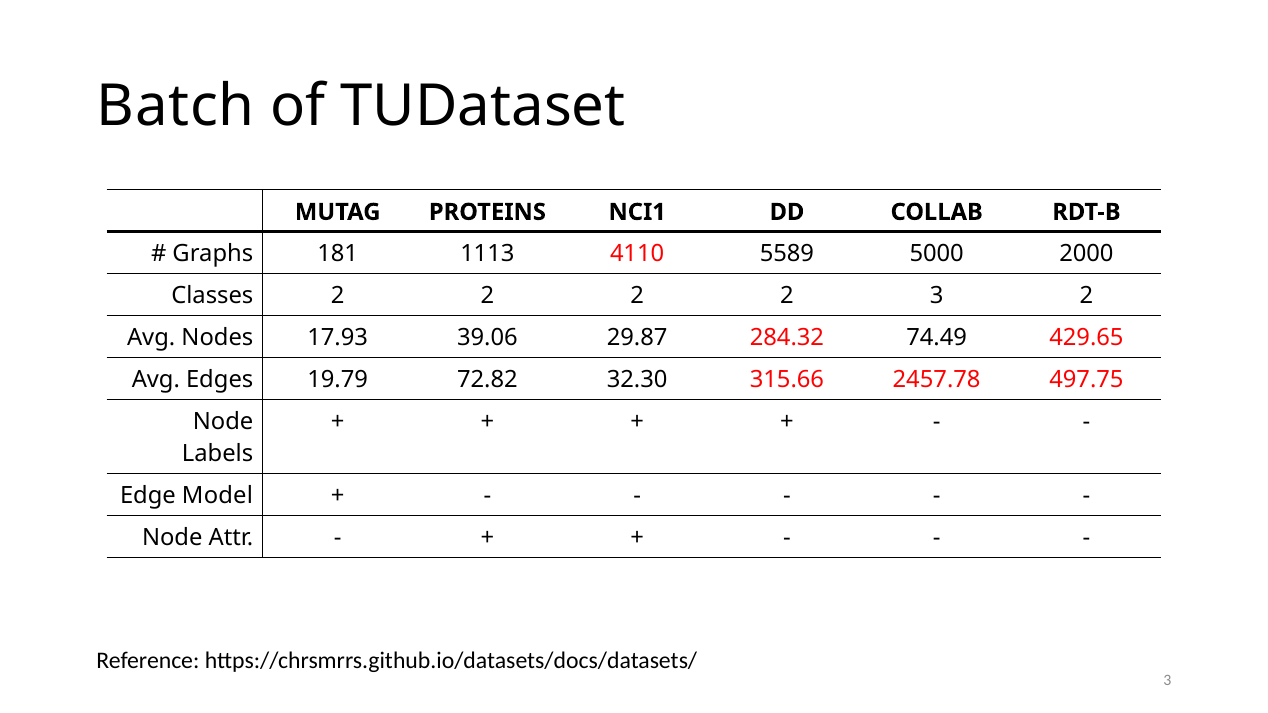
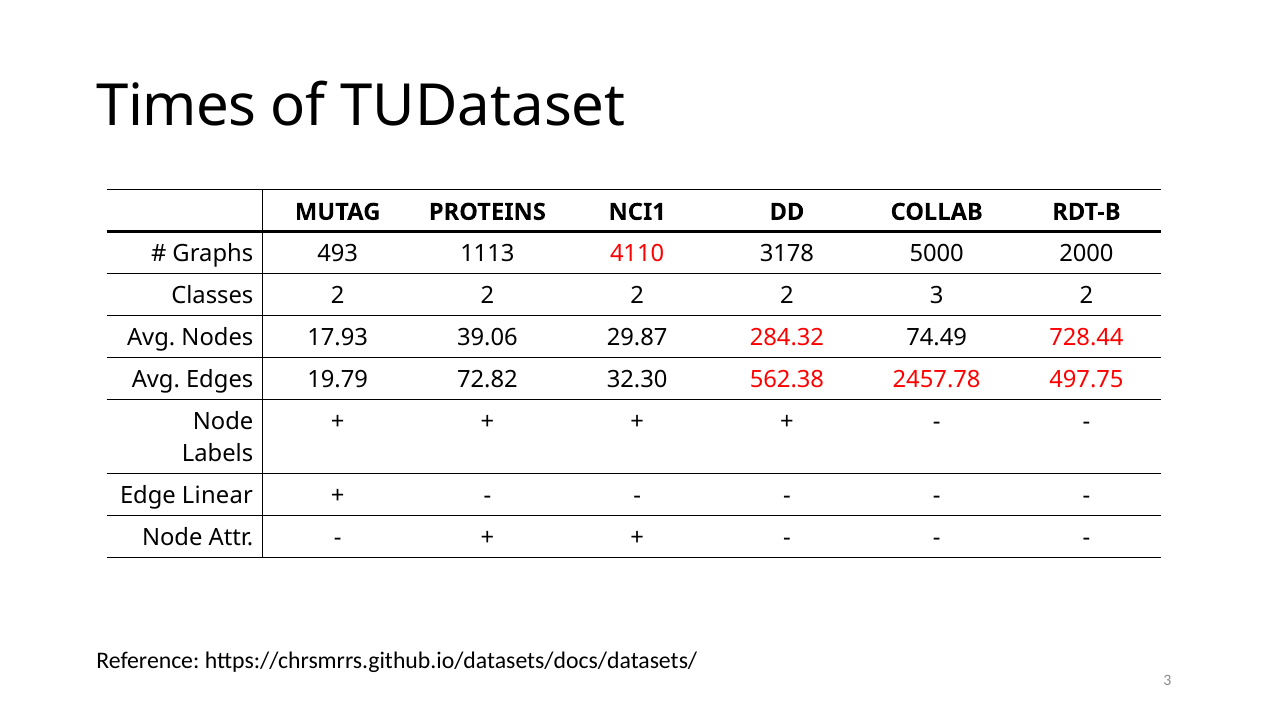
Batch: Batch -> Times (176, 107)
181: 181 -> 493 (338, 254)
5589: 5589 -> 3178 (787, 254)
429.65: 429.65 -> 728.44 (1086, 338)
315.66: 315.66 -> 562.38 (787, 380)
Model: Model -> Linear (218, 496)
